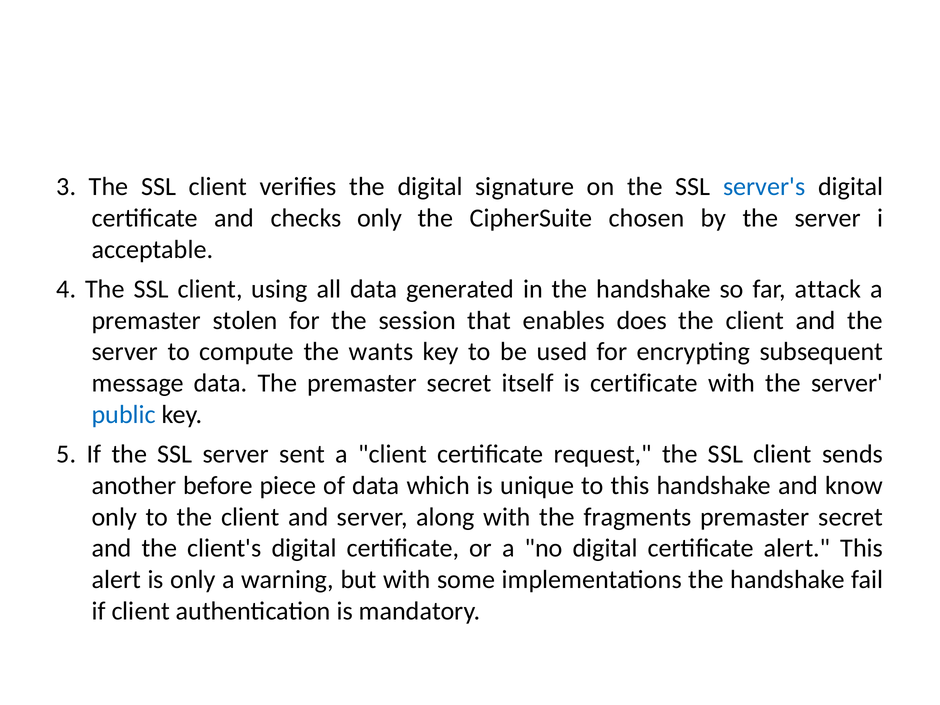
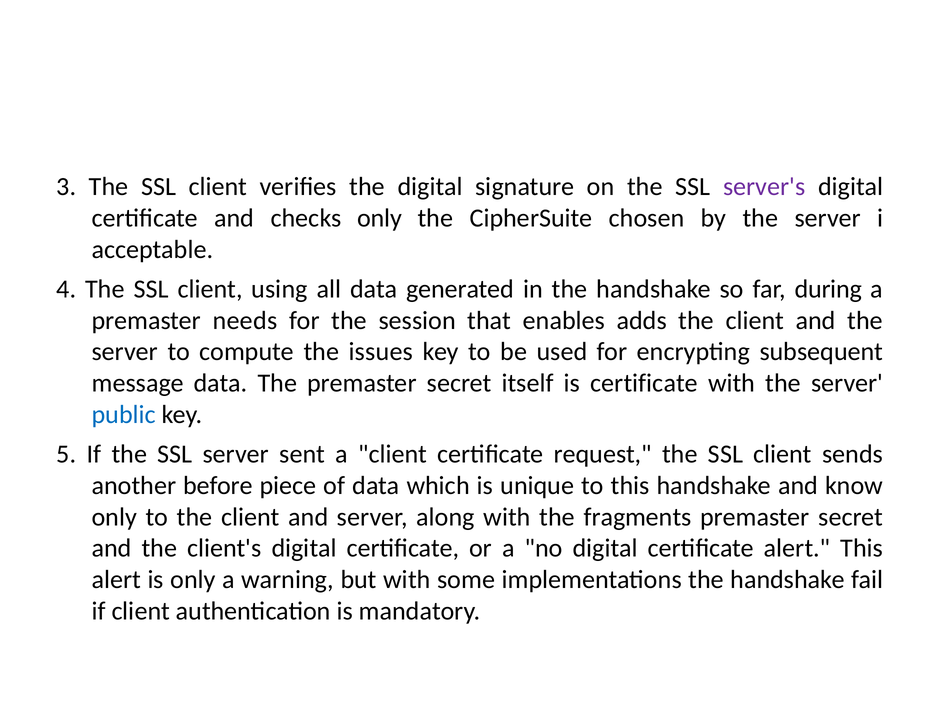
server's colour: blue -> purple (764, 187)
attack: attack -> during (828, 289)
stolen: stolen -> needs (245, 320)
does: does -> adds (642, 320)
wants: wants -> issues (381, 352)
